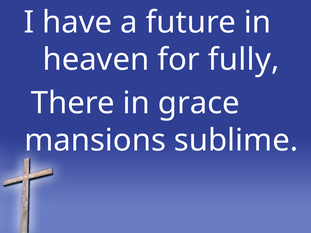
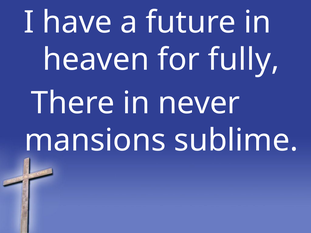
grace: grace -> never (199, 103)
